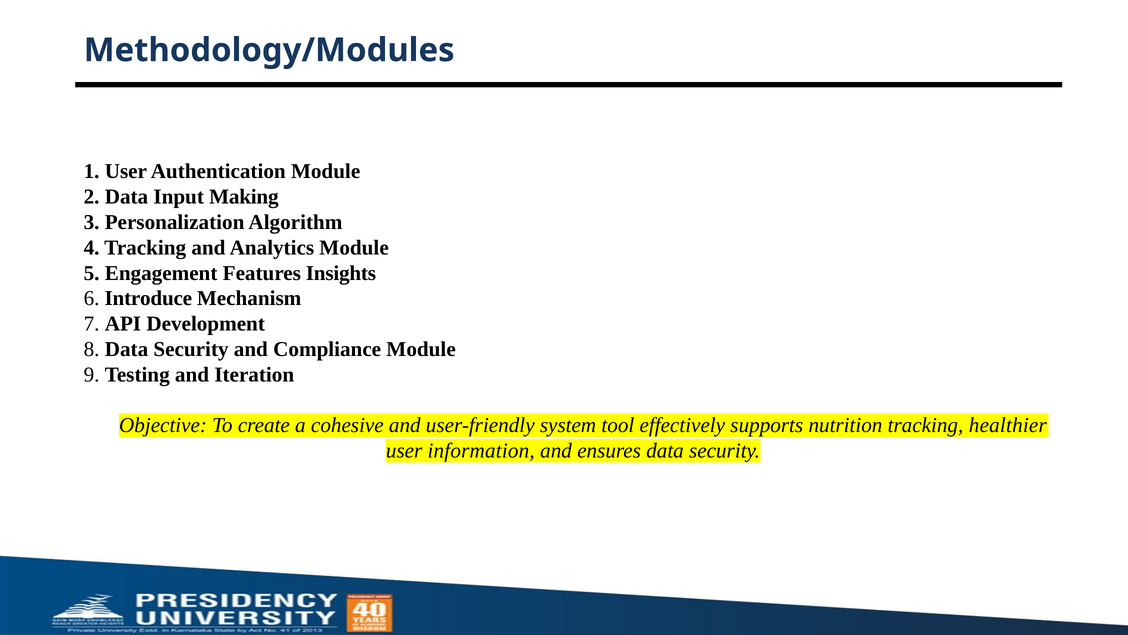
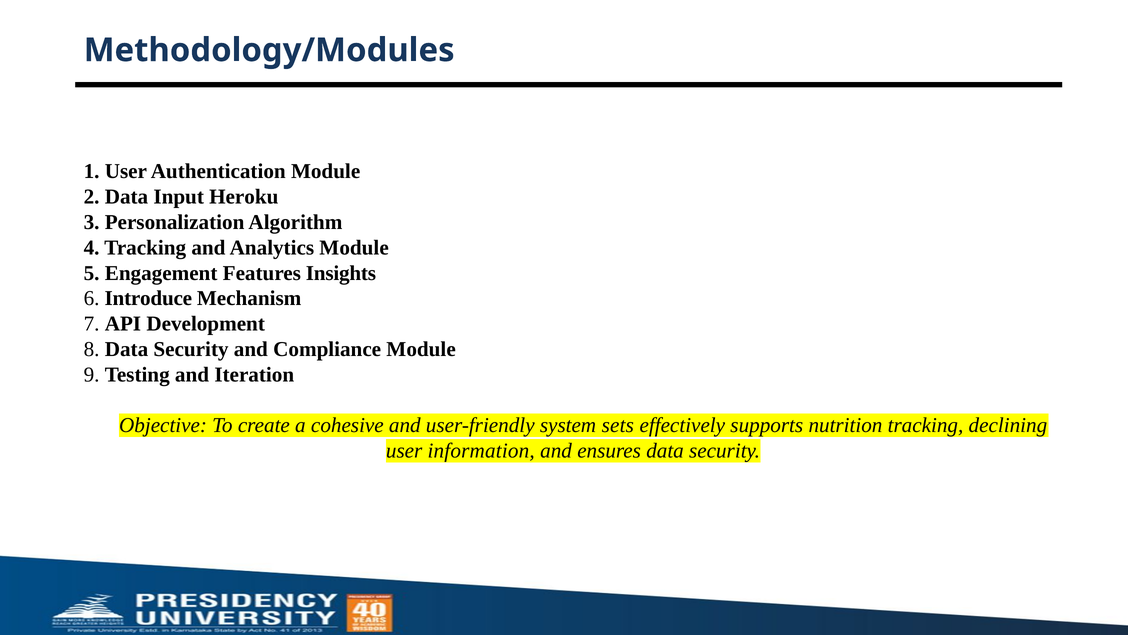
Making: Making -> Heroku (244, 197)
tool: tool -> sets (618, 425)
healthier: healthier -> declining (1008, 425)
